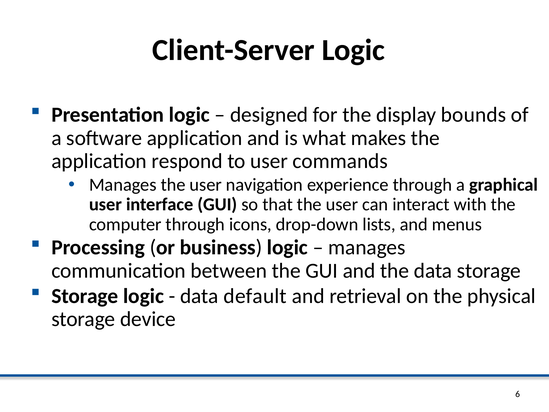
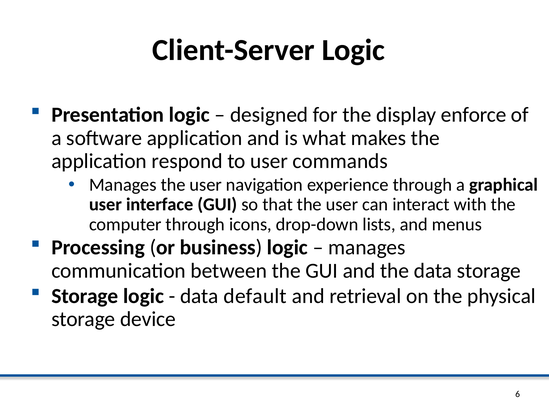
bounds: bounds -> enforce (474, 115)
